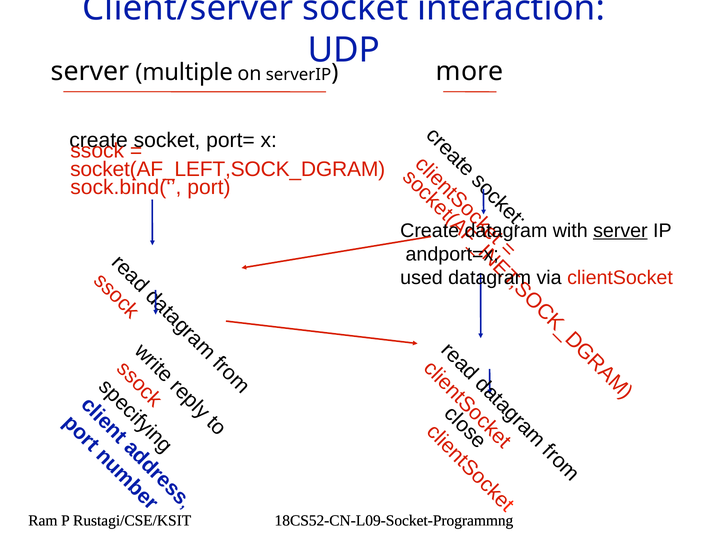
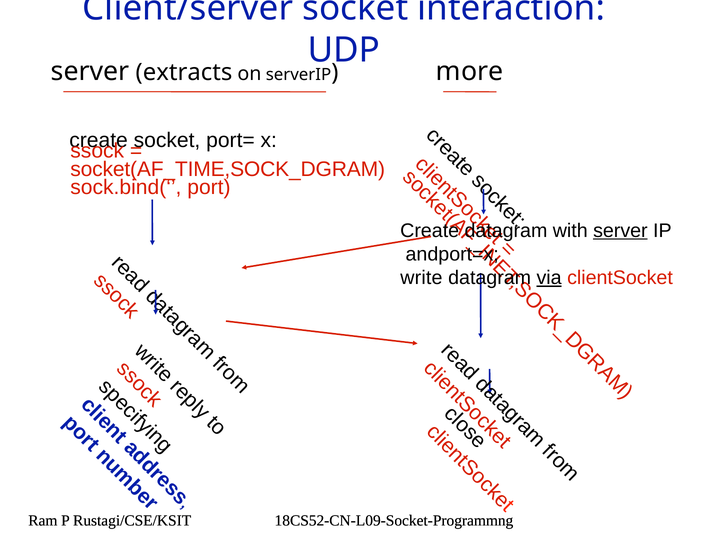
multiple: multiple -> extracts (184, 73)
socket(AF_LEFT,SOCK_DGRAM: socket(AF_LEFT,SOCK_DGRAM -> socket(AF_TIME,SOCK_DGRAM (228, 169)
used: used -> write (421, 278)
via underline: none -> present (549, 278)
